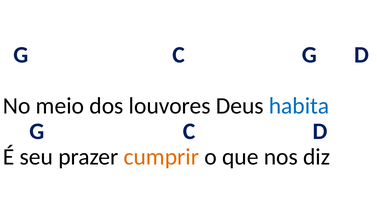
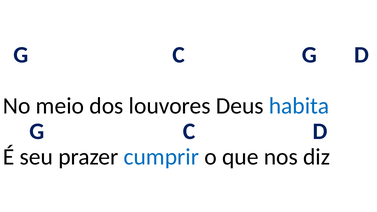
cumprir colour: orange -> blue (161, 157)
